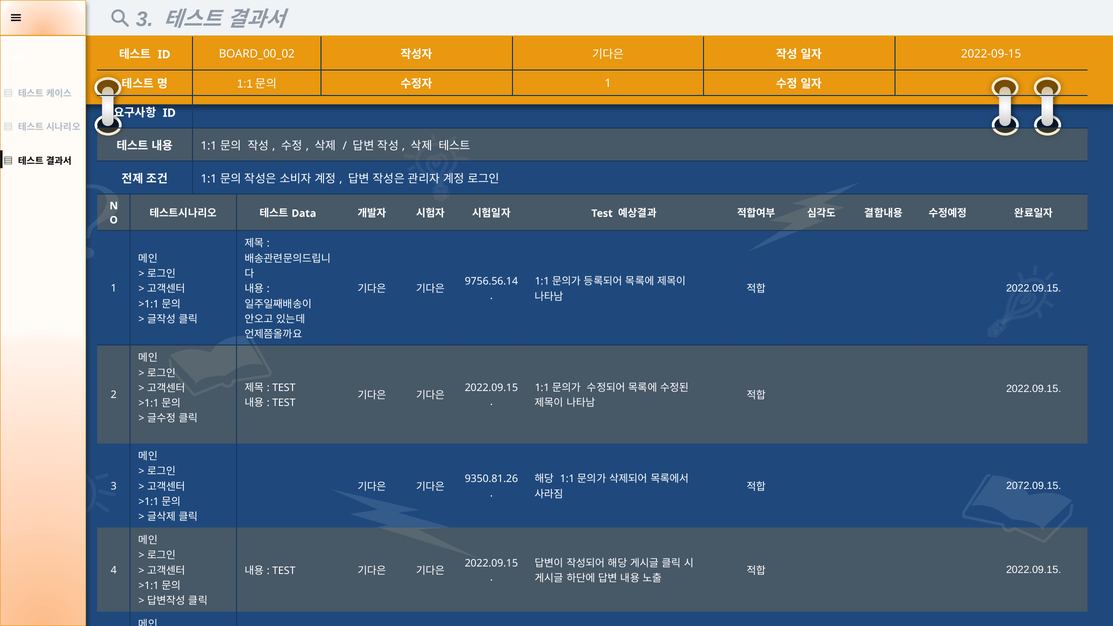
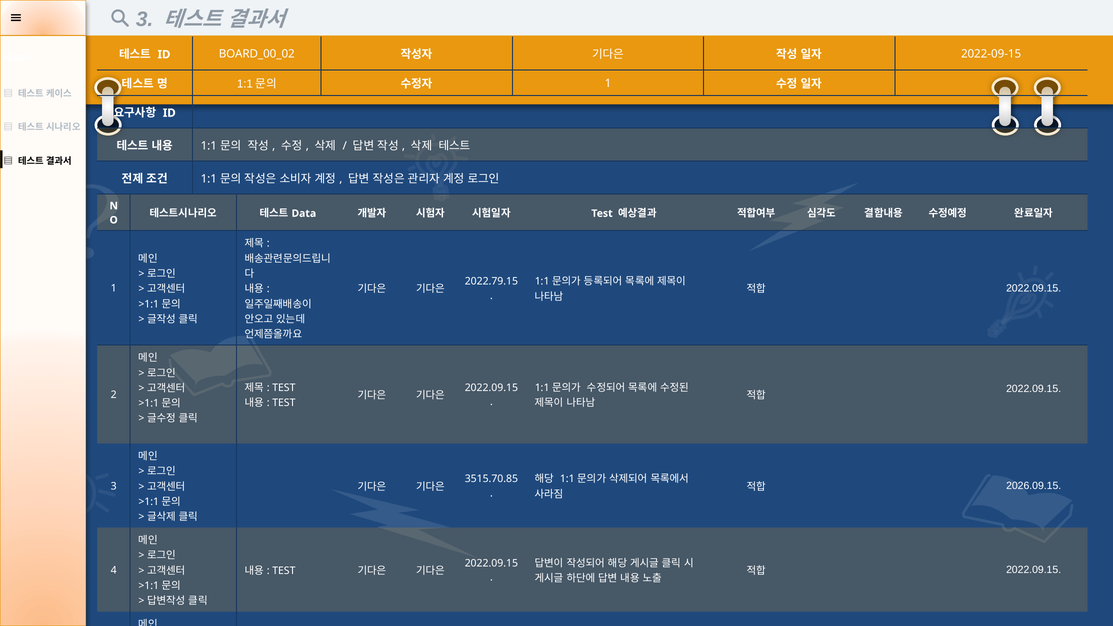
9756.56.14: 9756.56.14 -> 2022.79.15 (491, 281)
9350.81.26: 9350.81.26 -> 3515.70.85 (491, 479)
2072.09.15: 2072.09.15 -> 2026.09.15 (1034, 486)
